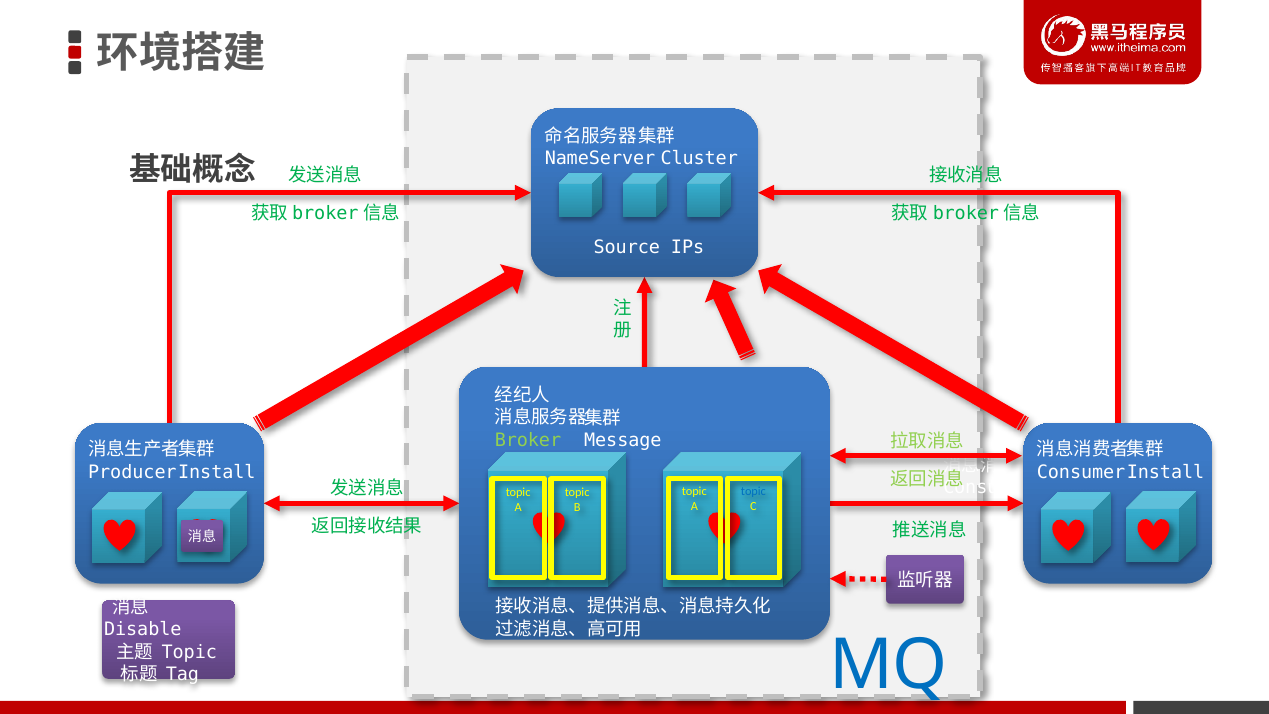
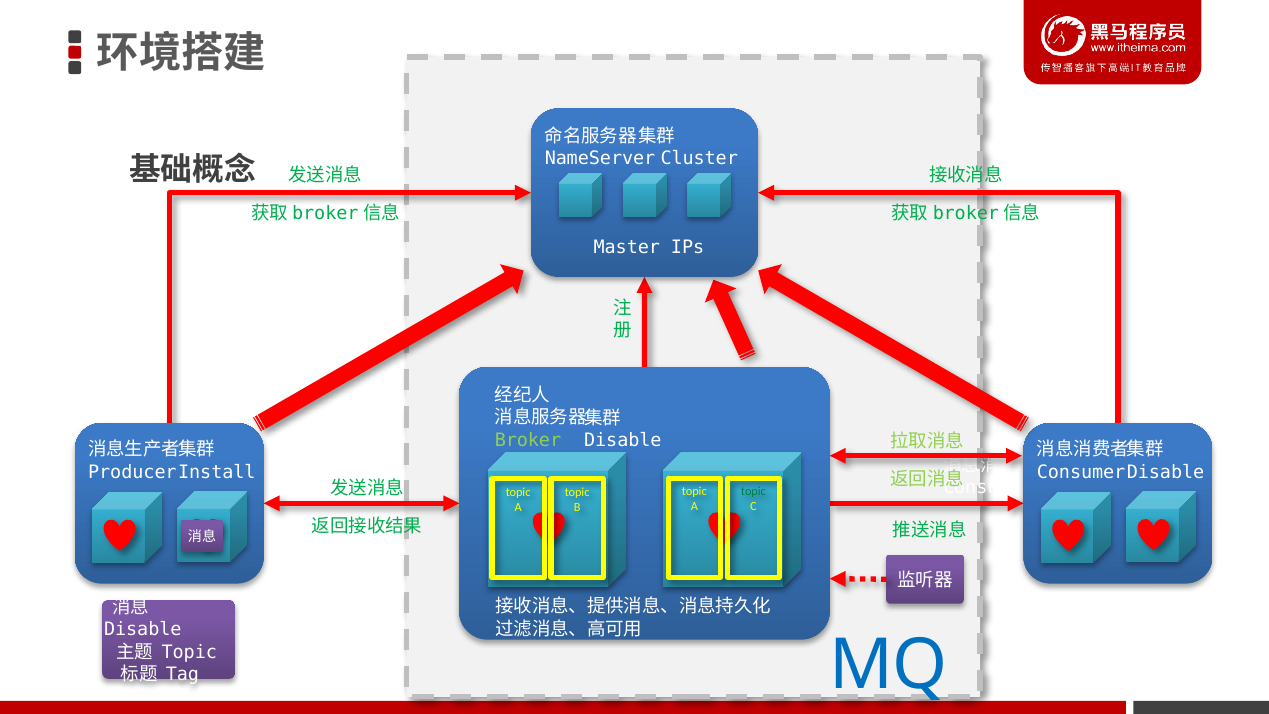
Source: Source -> Master (627, 247)
Message: Message -> Disable (623, 440)
Install: Install -> Disable (1166, 472)
topic colour: blue -> green (753, 492)
